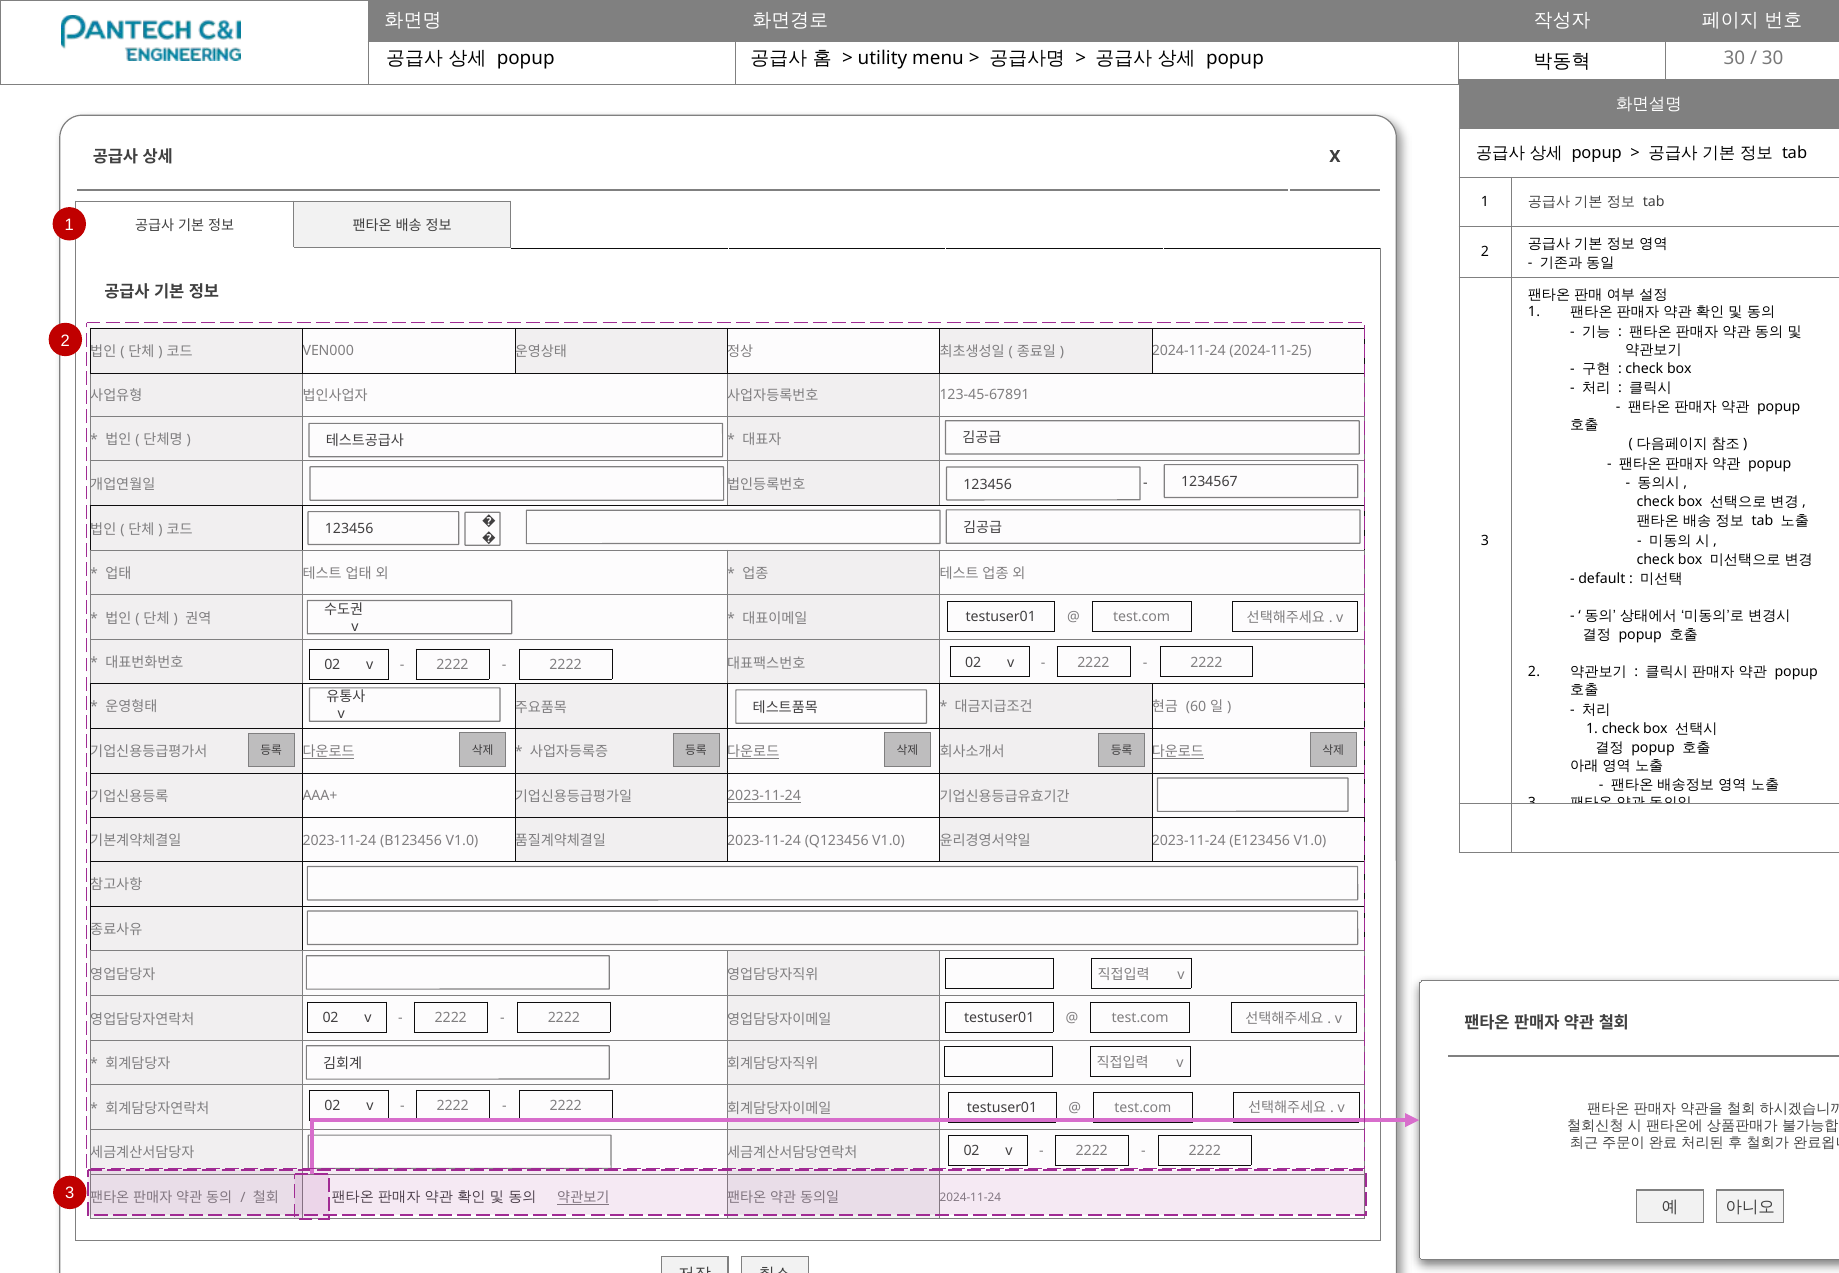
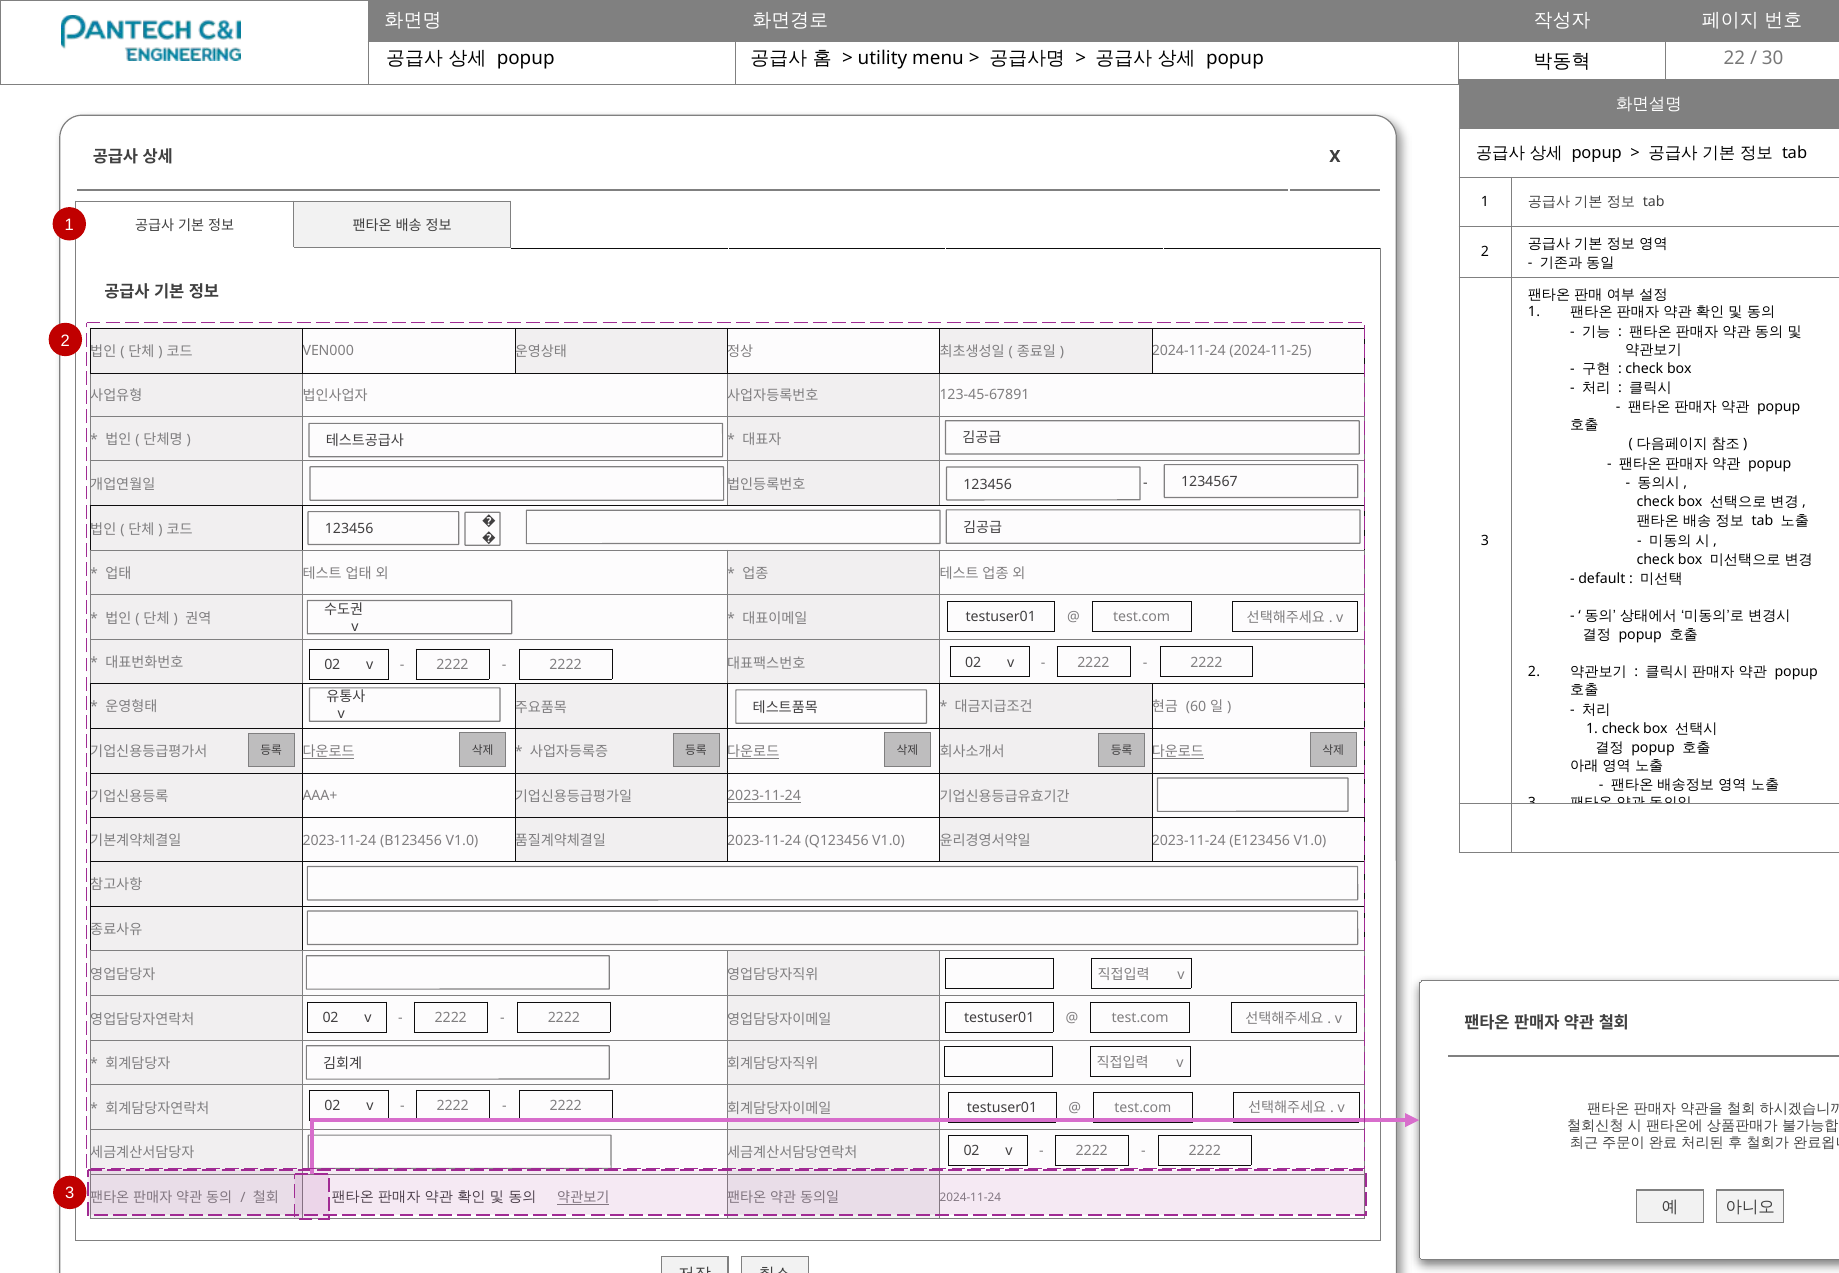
30: 30 -> 22 (1734, 58)
